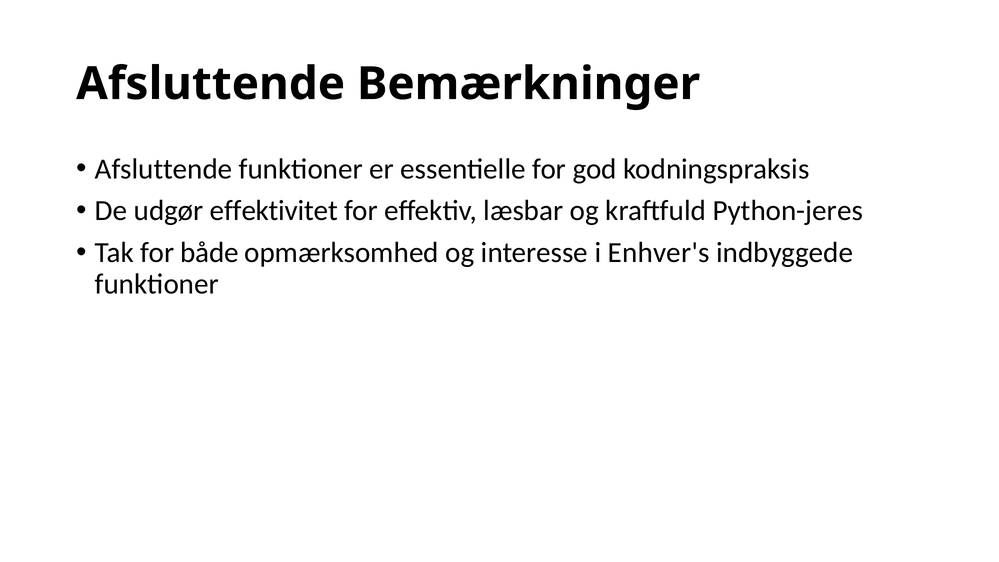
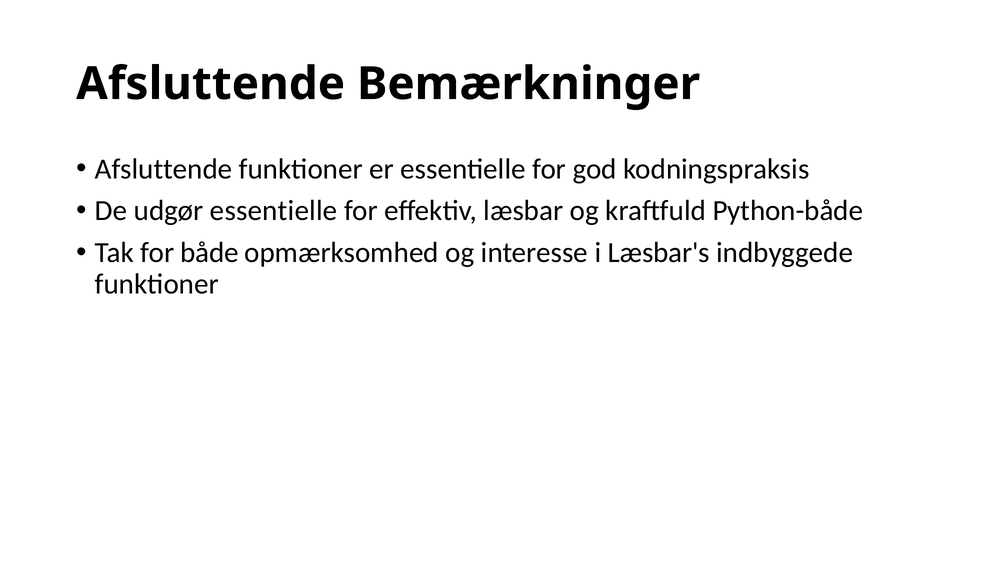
udgør effektivitet: effektivitet -> essentielle (274, 211)
Python-jeres: Python-jeres -> Python-både (788, 211)
Enhver's: Enhver's -> Læsbar's (659, 253)
